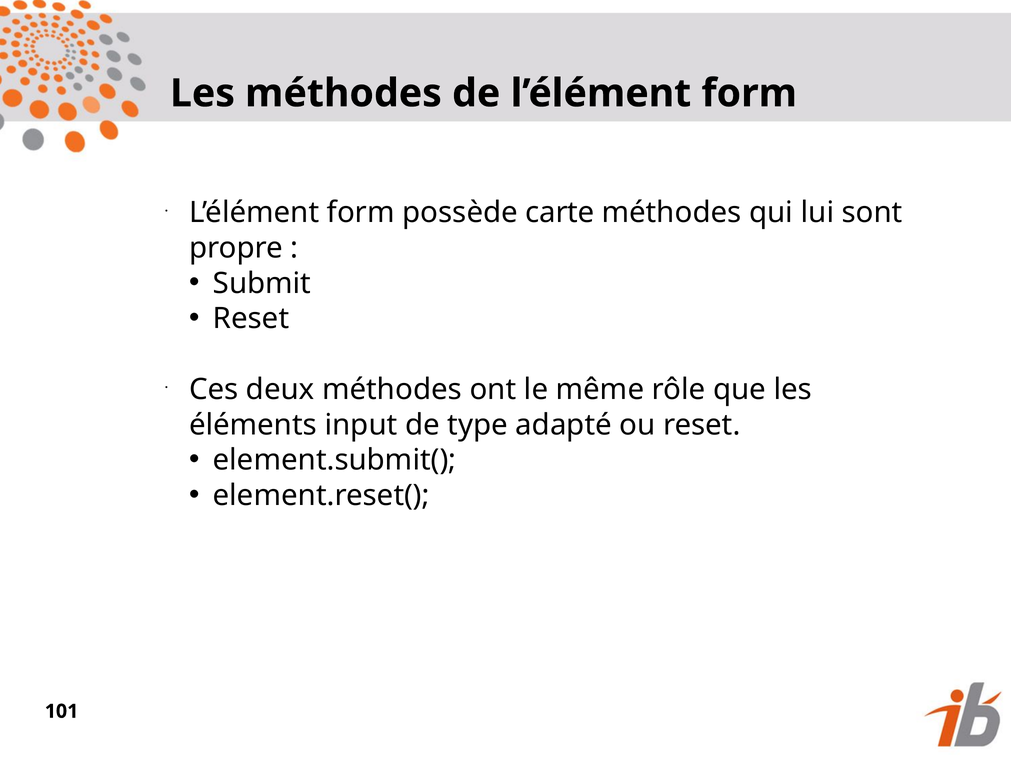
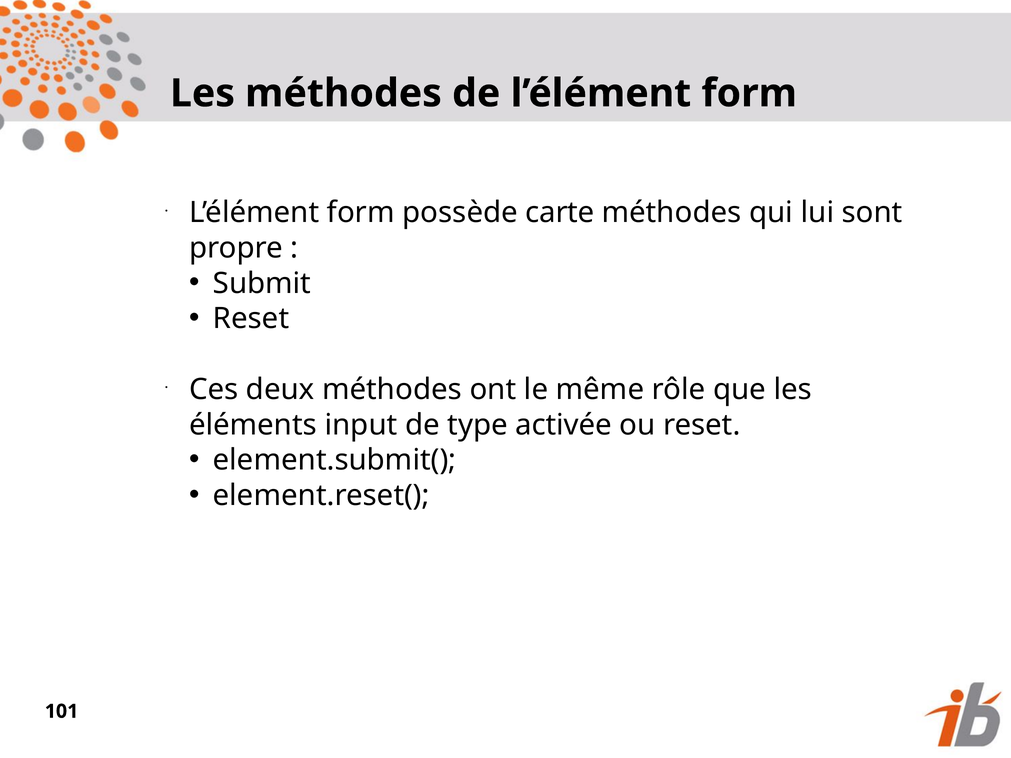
adapté: adapté -> activée (564, 425)
